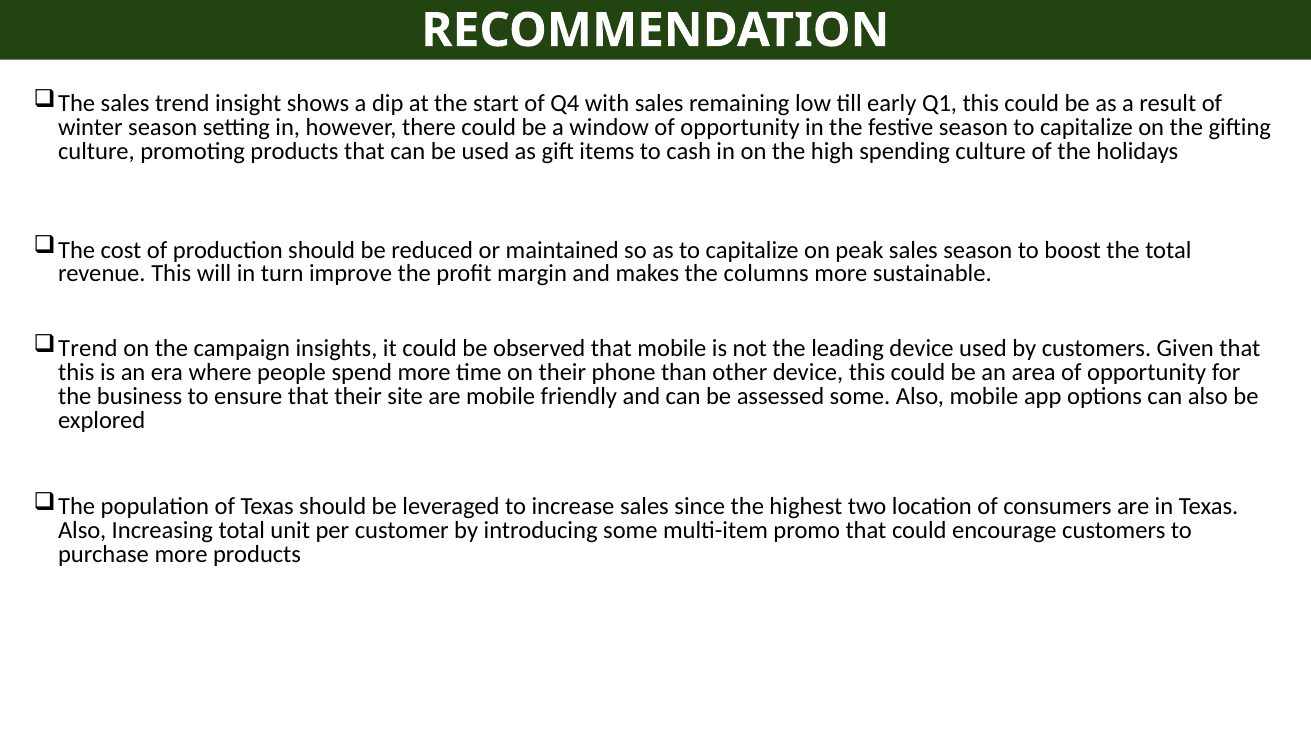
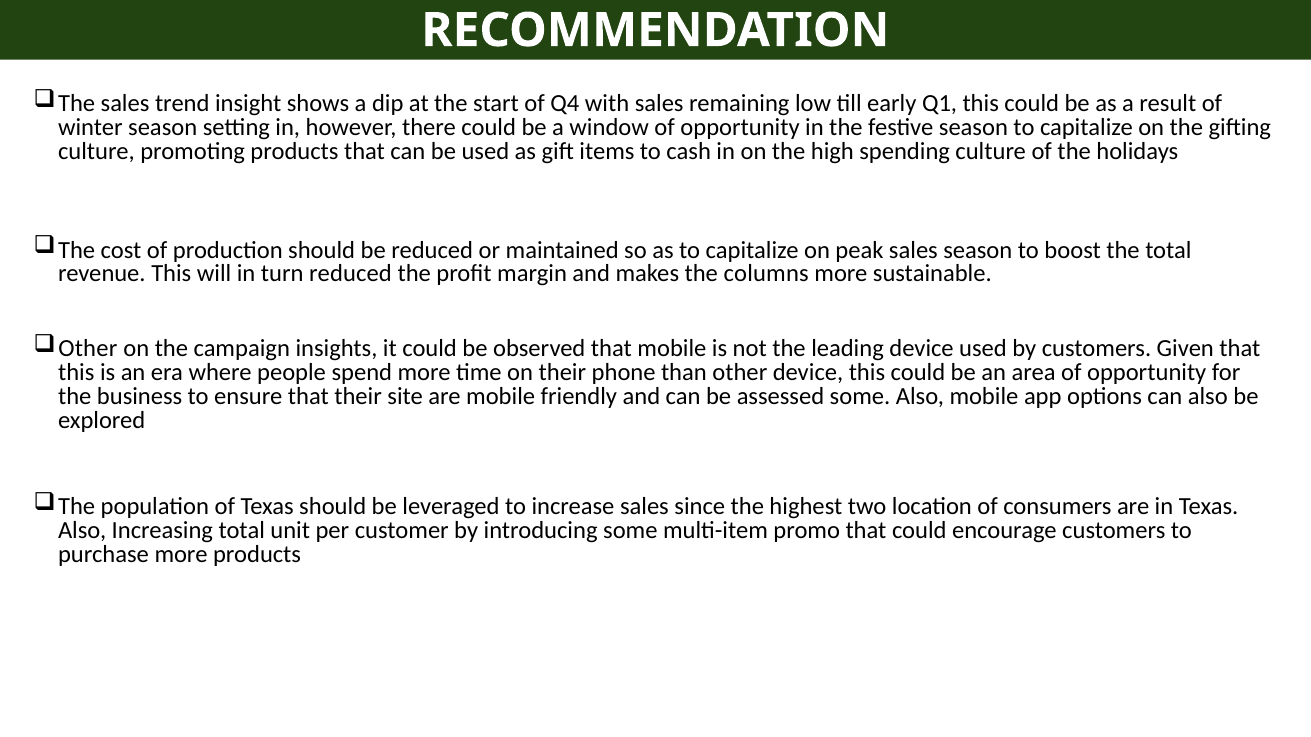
turn improve: improve -> reduced (350, 274)
Trend: Trend -> Other (88, 349)
